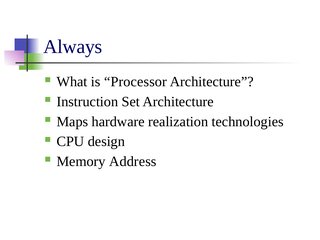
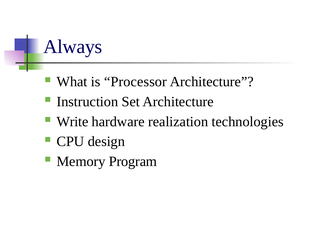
Maps: Maps -> Write (72, 122)
Address: Address -> Program (133, 161)
